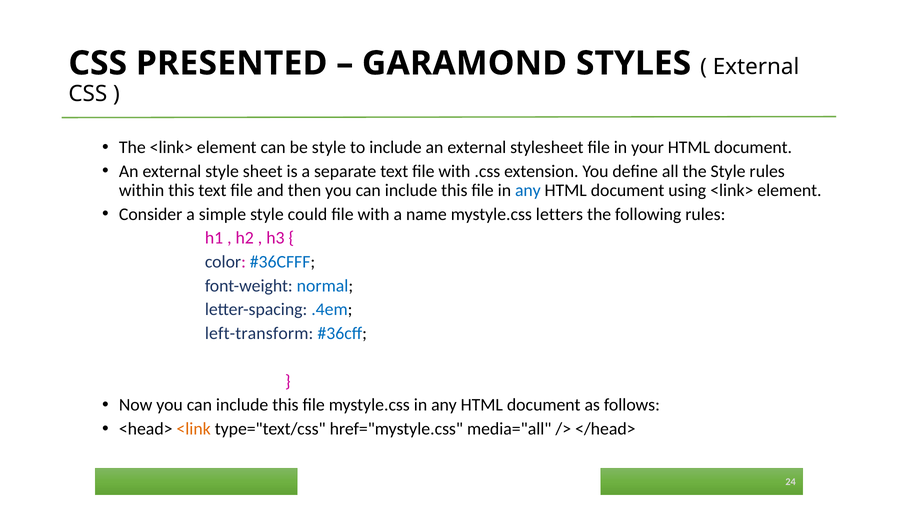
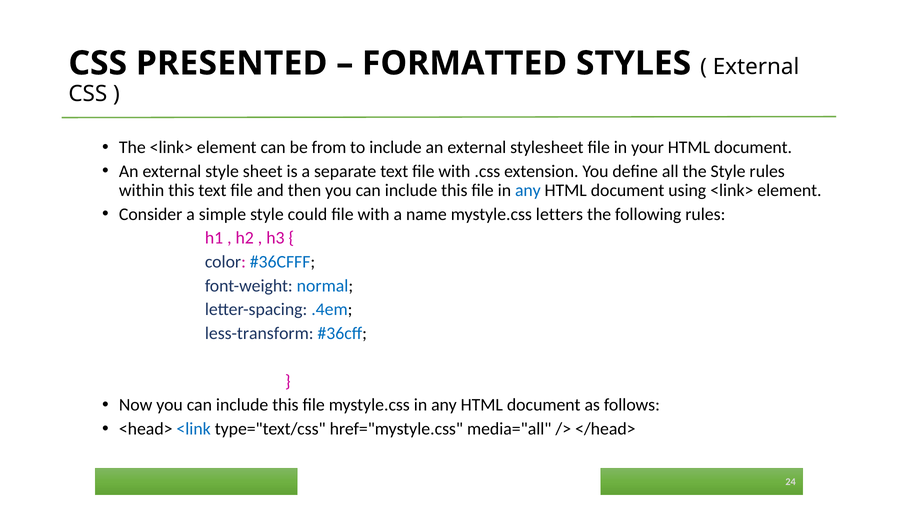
GARAMOND: GARAMOND -> FORMATTED (464, 63)
be style: style -> from (329, 147)
left-transform: left-transform -> less-transform (259, 334)
<link colour: orange -> blue (194, 429)
